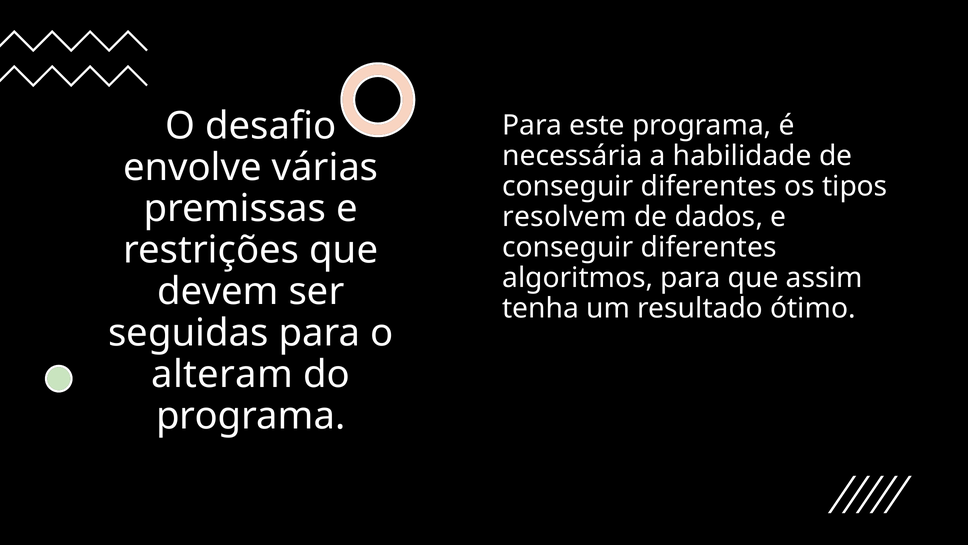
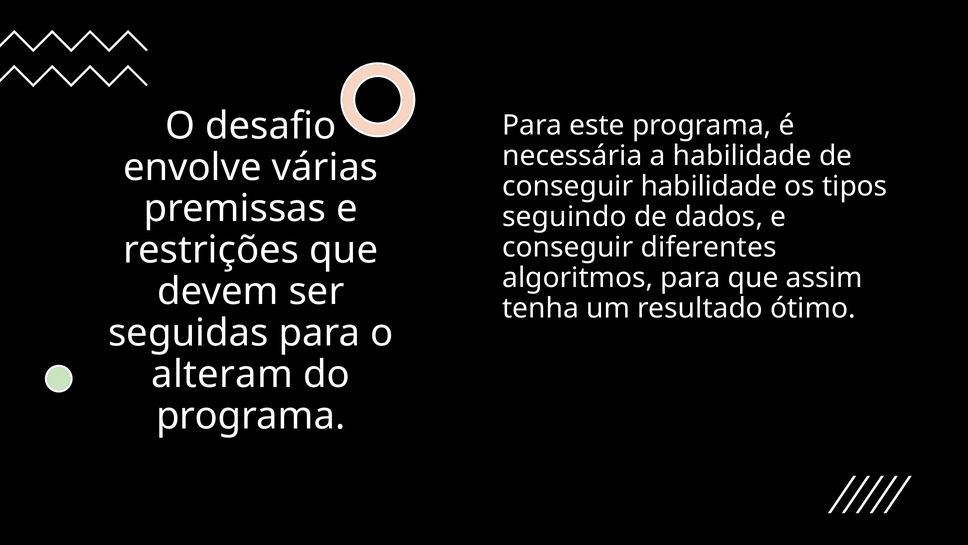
diferentes: diferentes -> habilidade (709, 186)
resolvem: resolvem -> seguindo (564, 217)
